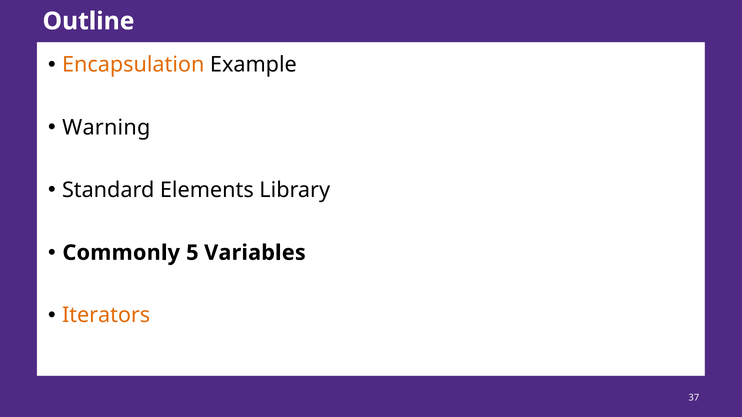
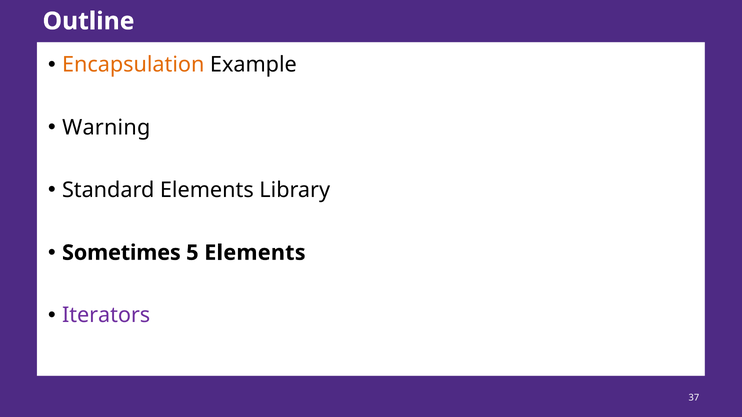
Commonly: Commonly -> Sometimes (121, 253)
5 Variables: Variables -> Elements (255, 253)
Iterators colour: orange -> purple (106, 316)
